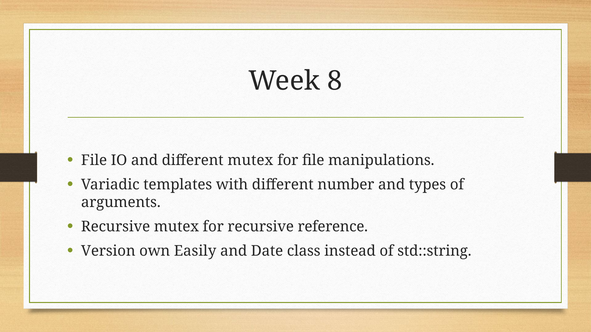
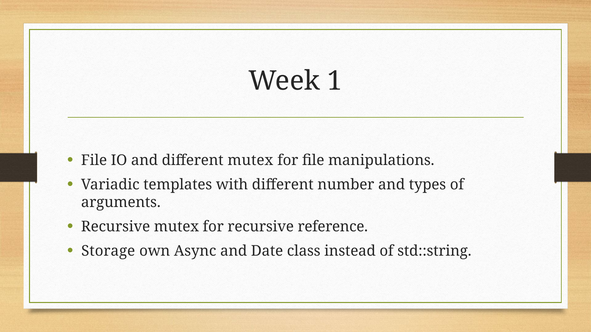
8: 8 -> 1 (335, 81)
Version: Version -> Storage (108, 251)
Easily: Easily -> Async (195, 251)
